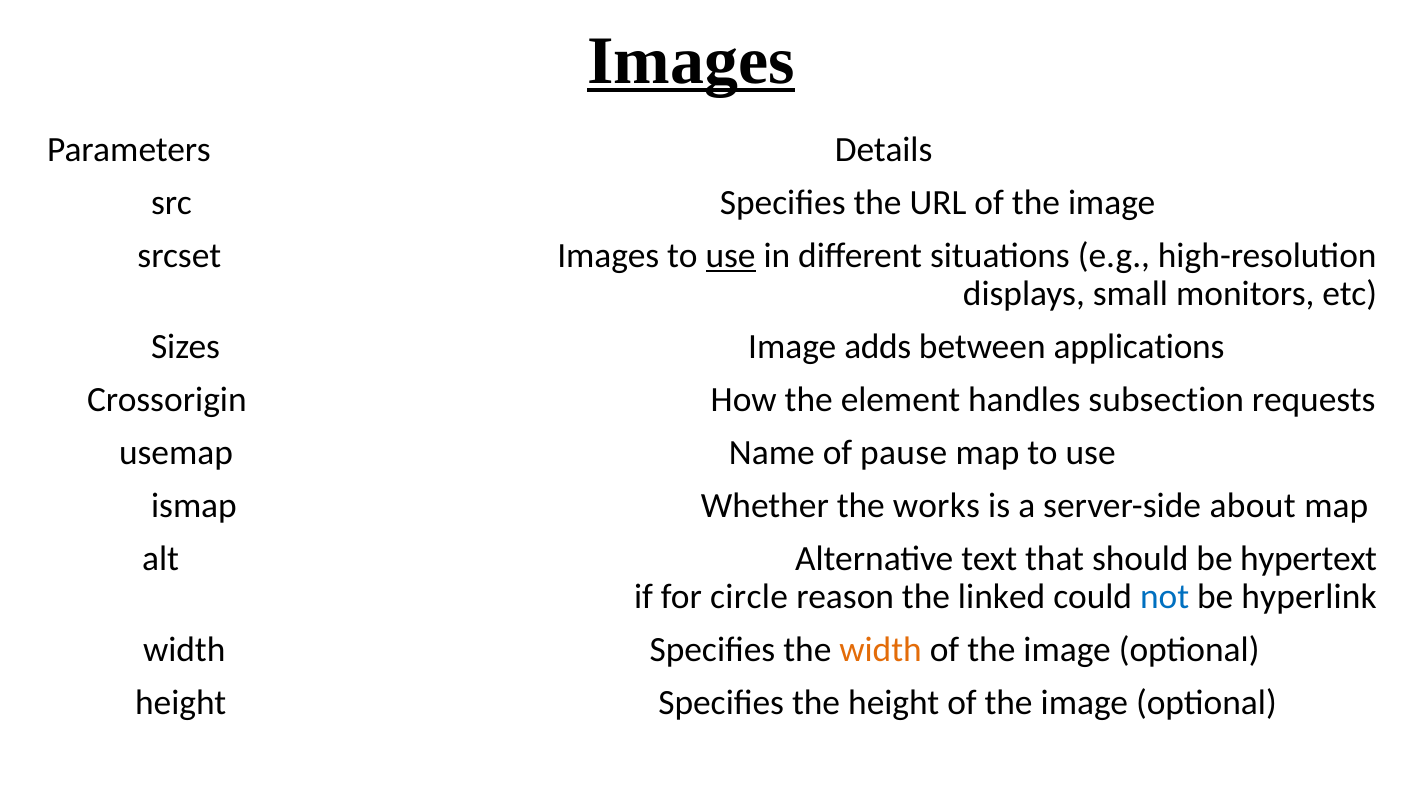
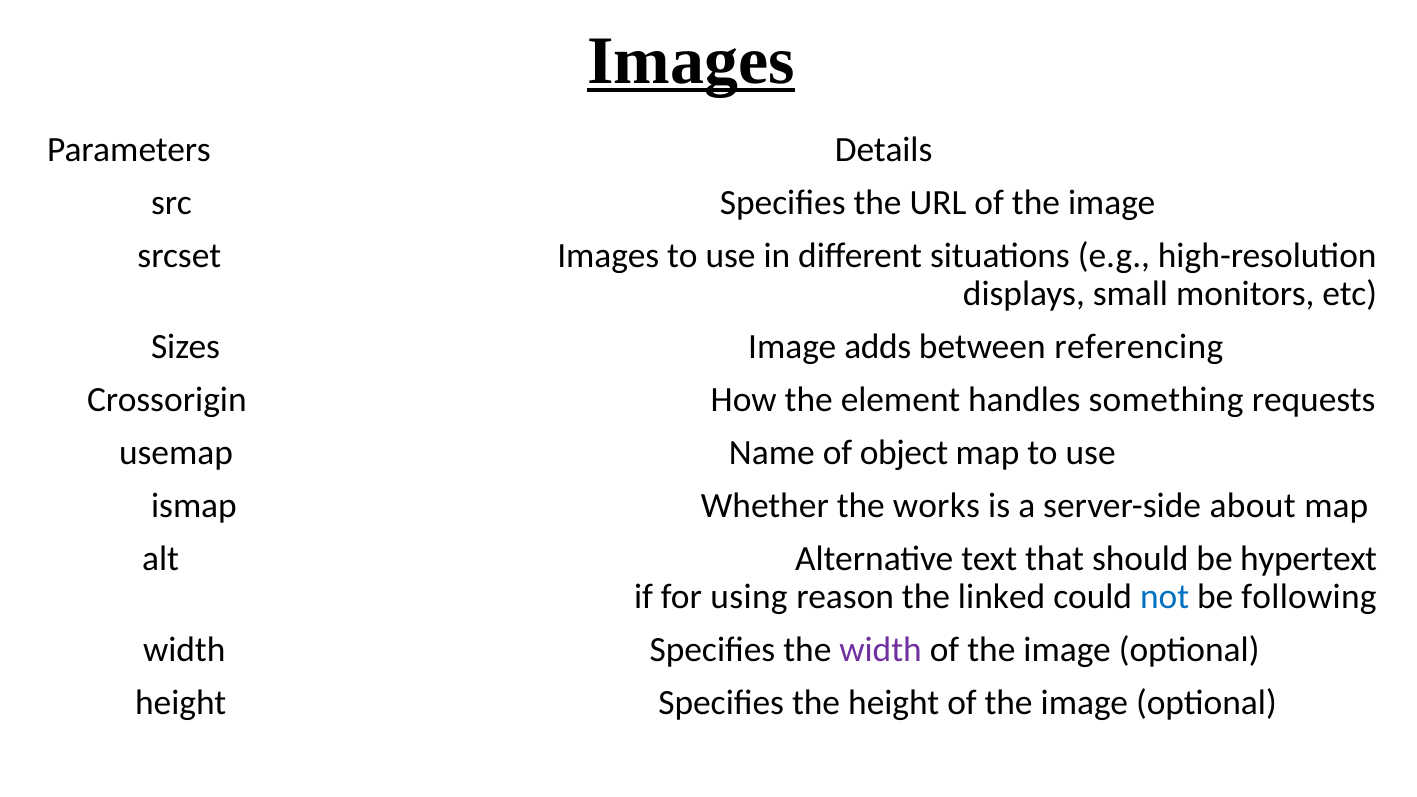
use underline: present -> none (731, 256)
applications: applications -> referencing (1139, 347)
subsection: subsection -> something (1166, 400)
pause: pause -> object (904, 453)
circle: circle -> using (749, 597)
hyperlink: hyperlink -> following (1309, 597)
width colour: orange -> purple (881, 650)
